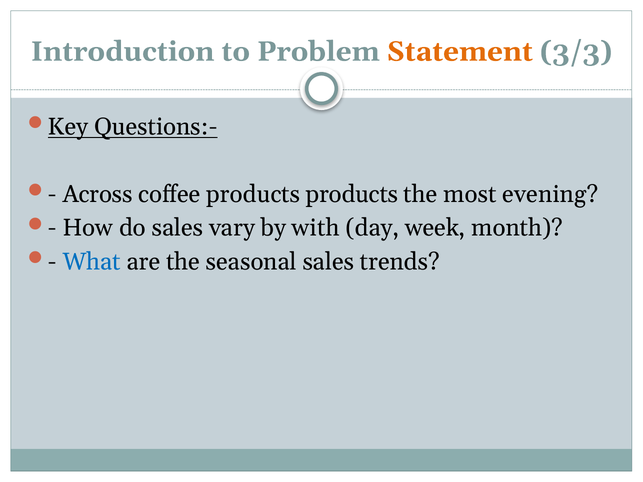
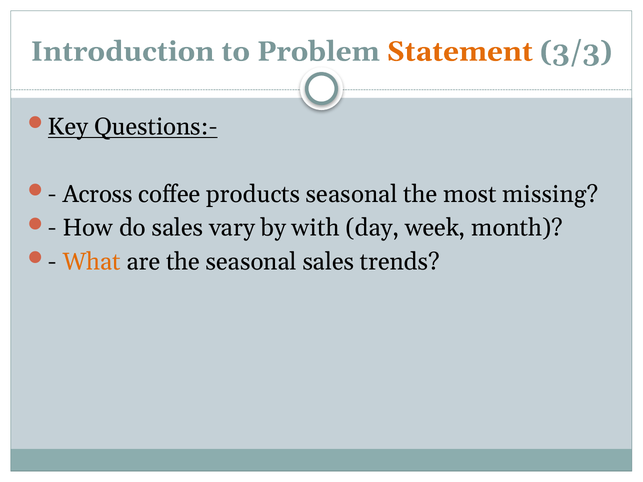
products products: products -> seasonal (352, 194)
evening: evening -> missing (550, 194)
What colour: blue -> orange (92, 262)
